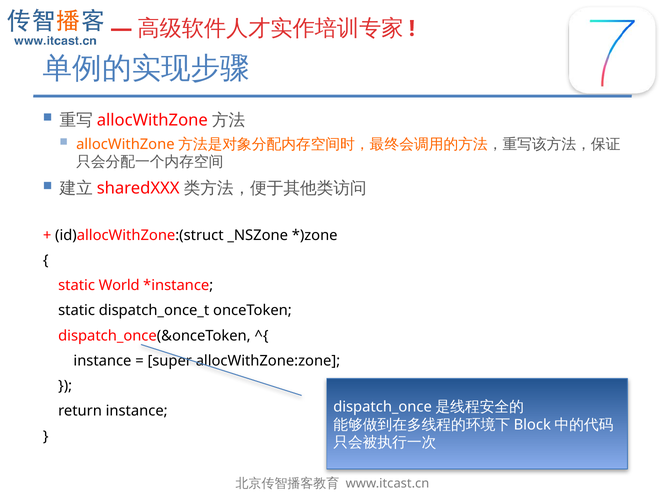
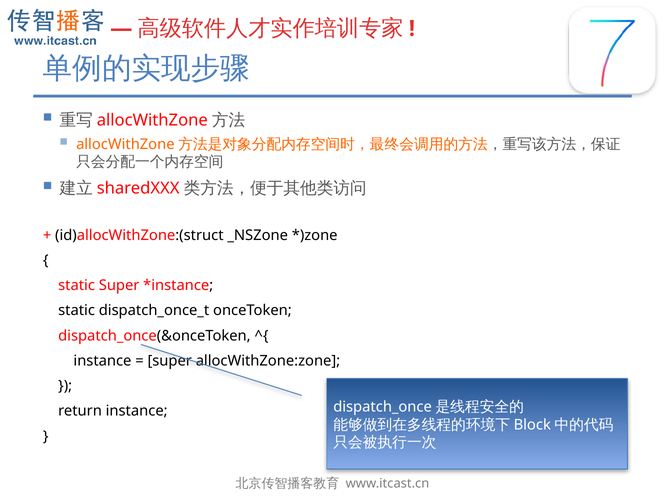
static World: World -> Super (119, 285)
